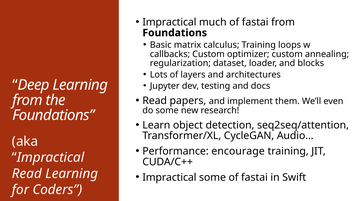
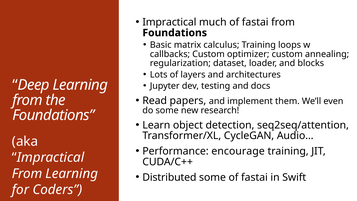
Read: Read -> From (27, 173)
Impractical: Impractical -> Distributed (169, 177)
